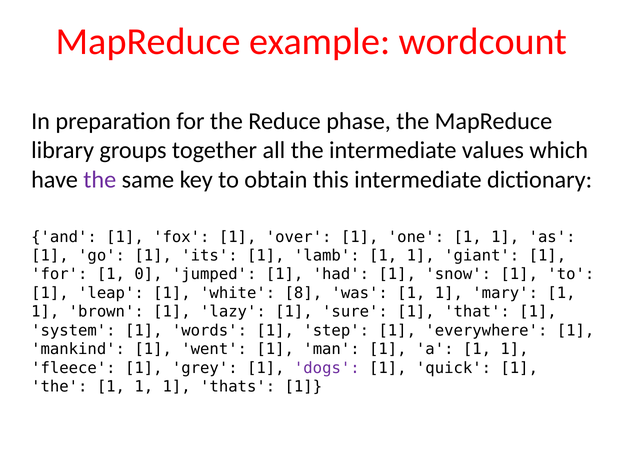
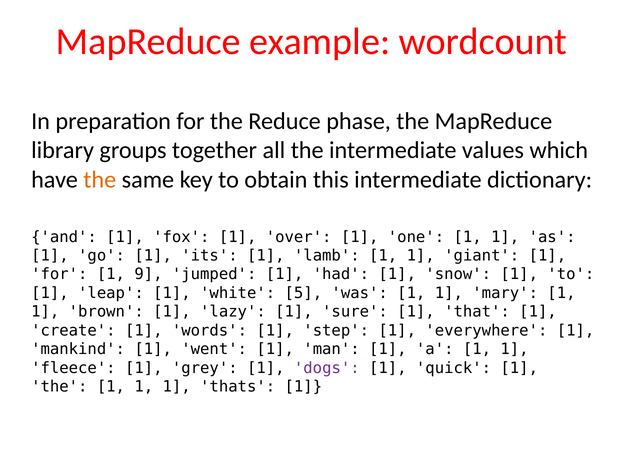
the colour: purple -> orange (100, 180)
0: 0 -> 9 (148, 274)
8: 8 -> 5 (303, 293)
system: system -> create (73, 331)
